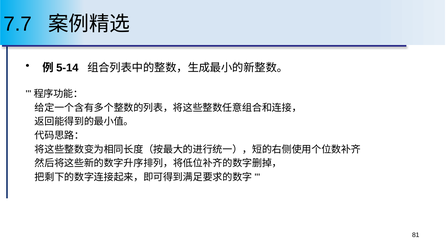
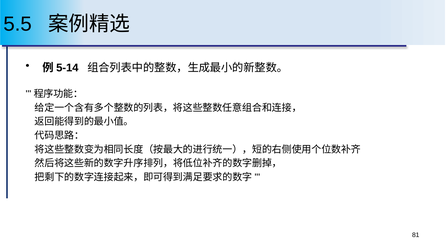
7.7: 7.7 -> 5.5 (18, 24)
